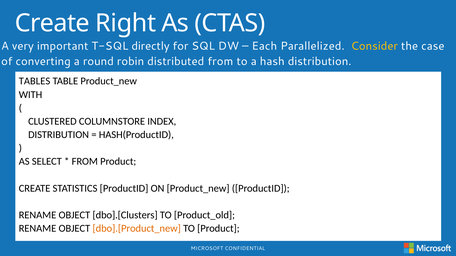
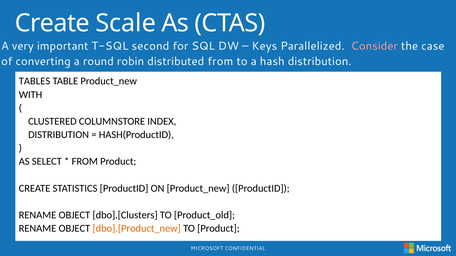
Right: Right -> Scale (126, 23)
directly: directly -> second (150, 46)
Each: Each -> Keys (264, 46)
Consider colour: yellow -> pink (374, 46)
